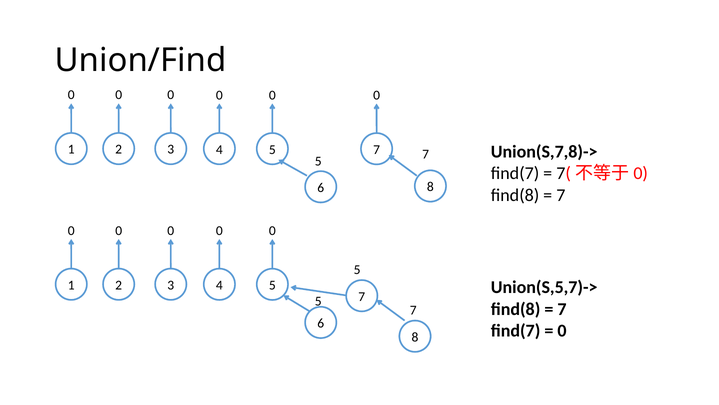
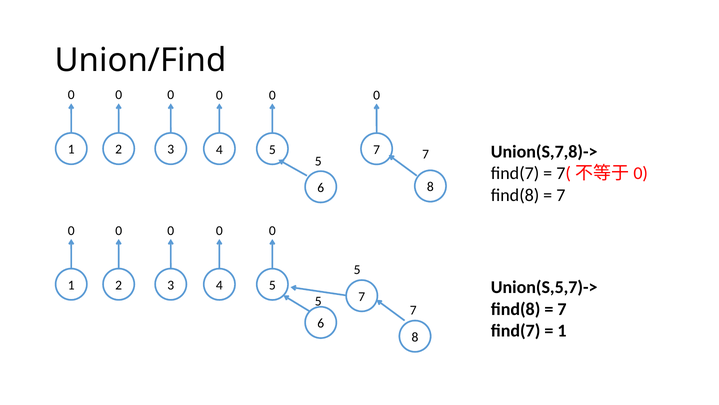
0: 0 -> 1 (562, 330)
